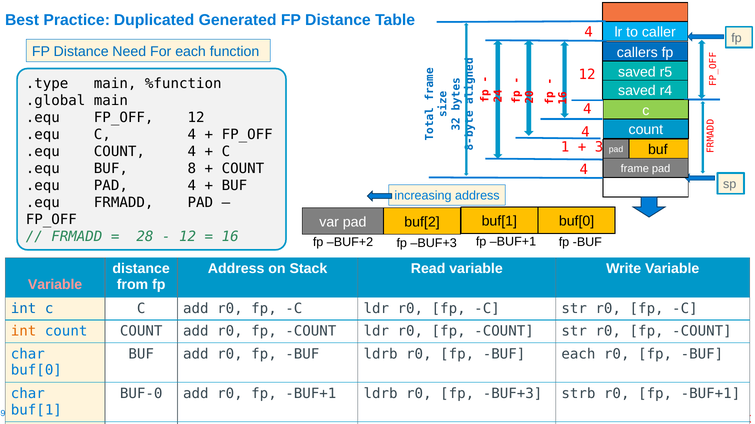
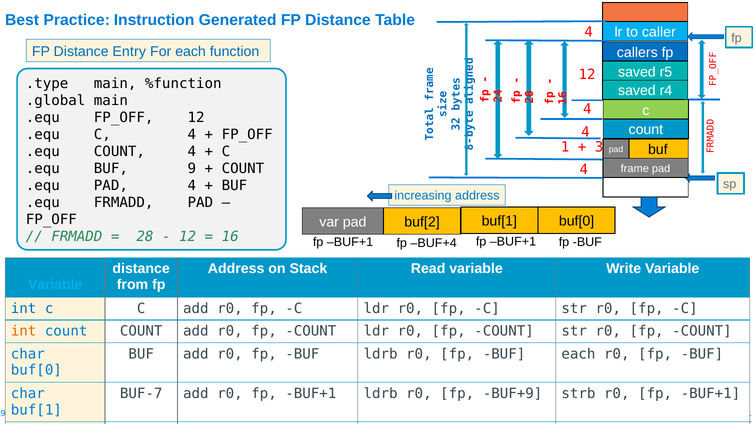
Duplicated: Duplicated -> Instruction (154, 20)
Need: Need -> Entry (129, 52)
BUF 8: 8 -> 9 (192, 169)
BUF+2: BUF+2 -> BUF+1 (350, 243)
BUF+3: BUF+3 -> BUF+4 (434, 244)
Variable colour: pink -> light blue (55, 285)
BUF-0: BUF-0 -> BUF-7 (141, 394)
r0 fp BUF+3: BUF+3 -> BUF+9 (513, 394)
